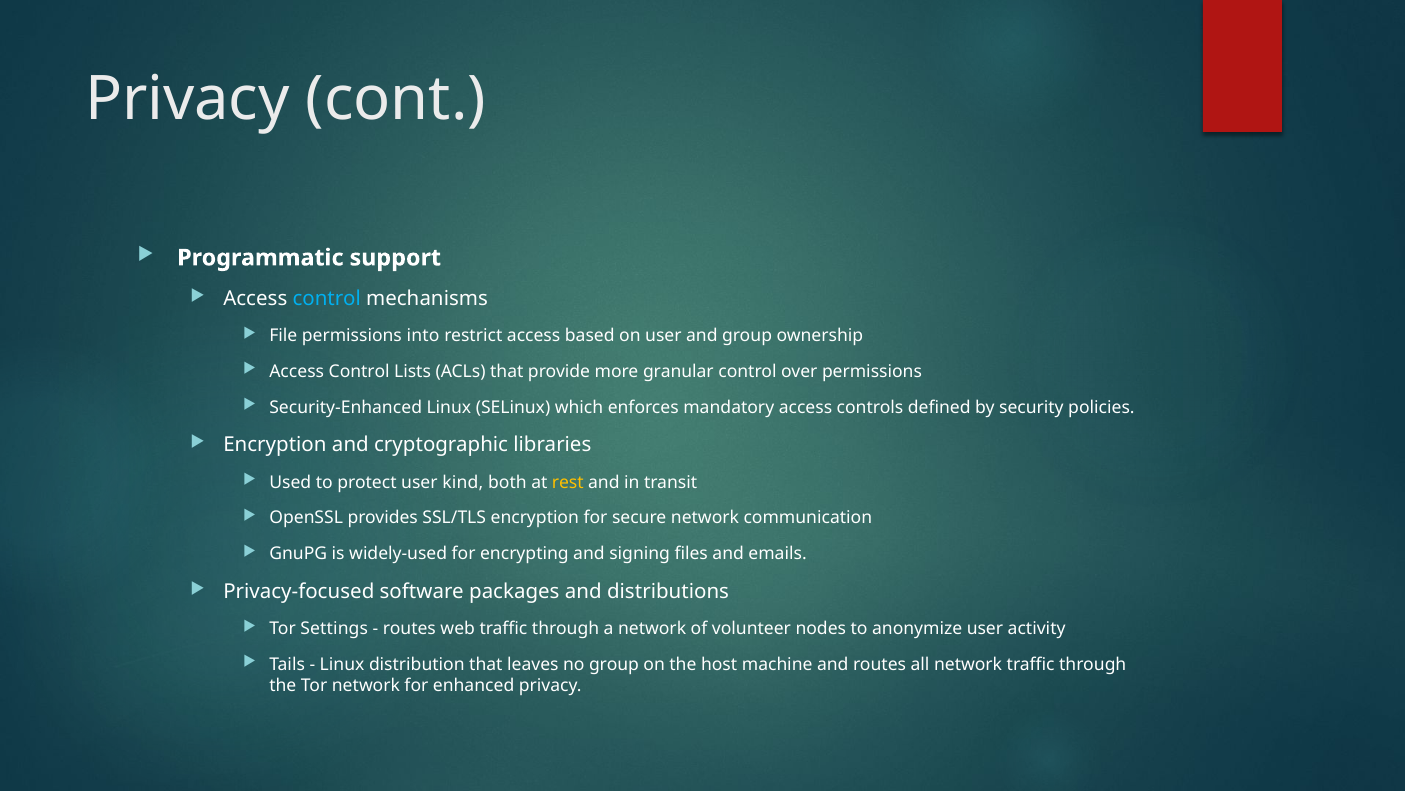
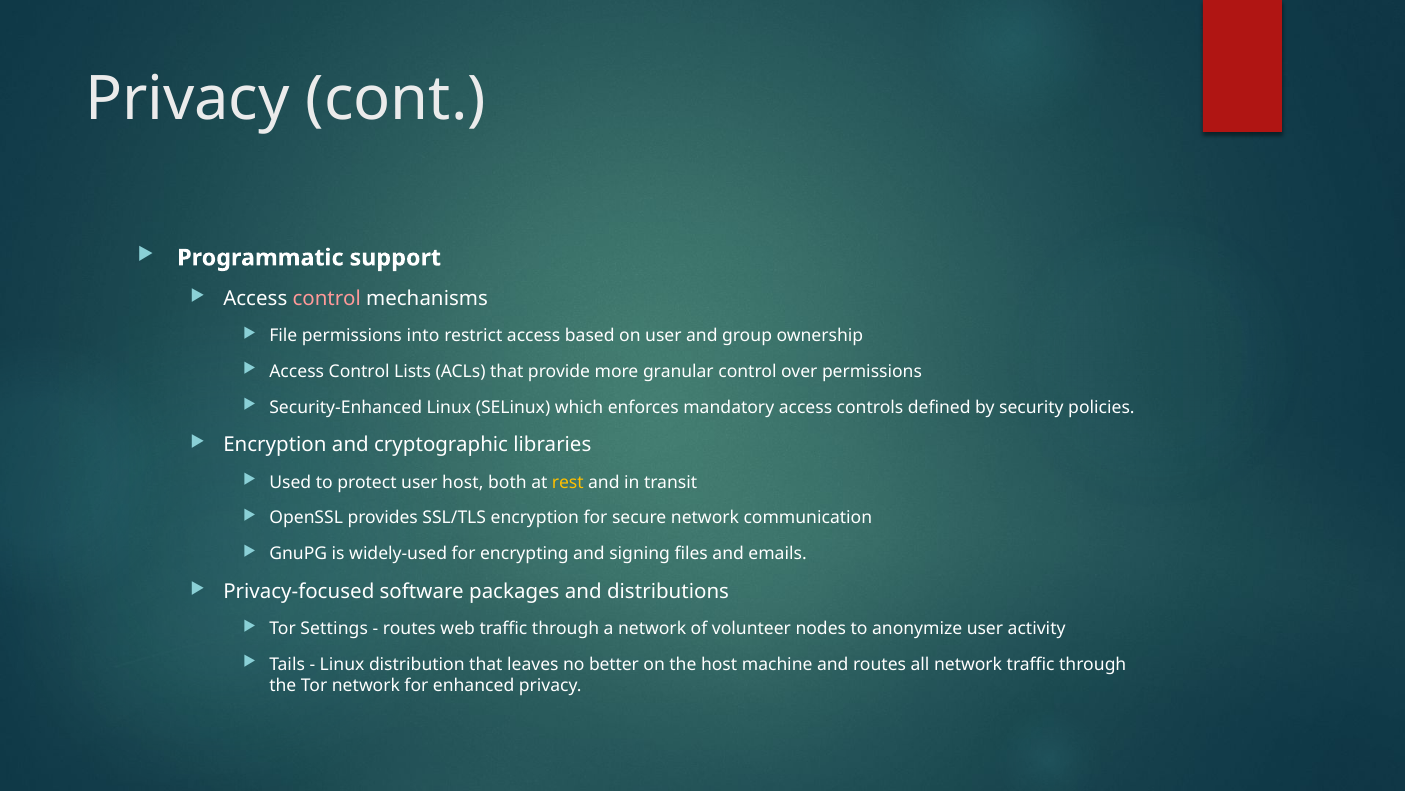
control colour: light blue -> pink (327, 298)
user kind: kind -> host (463, 482)
no group: group -> better (614, 664)
